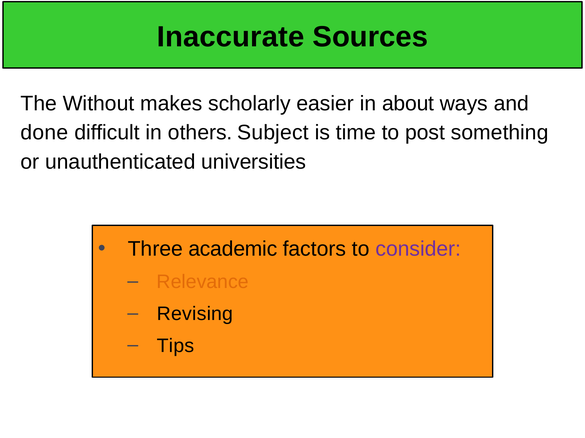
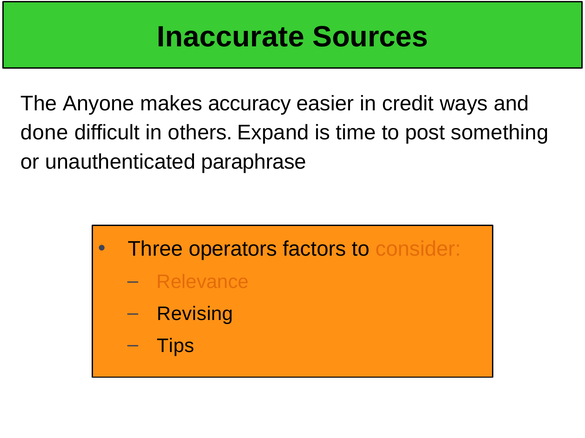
Without: Without -> Anyone (99, 104)
scholarly: scholarly -> accuracy (250, 104)
about: about -> credit (408, 104)
Subject: Subject -> Expand (273, 133)
universities: universities -> paraphrase (254, 162)
academic: academic -> operators (233, 249)
consider colour: purple -> orange (418, 249)
